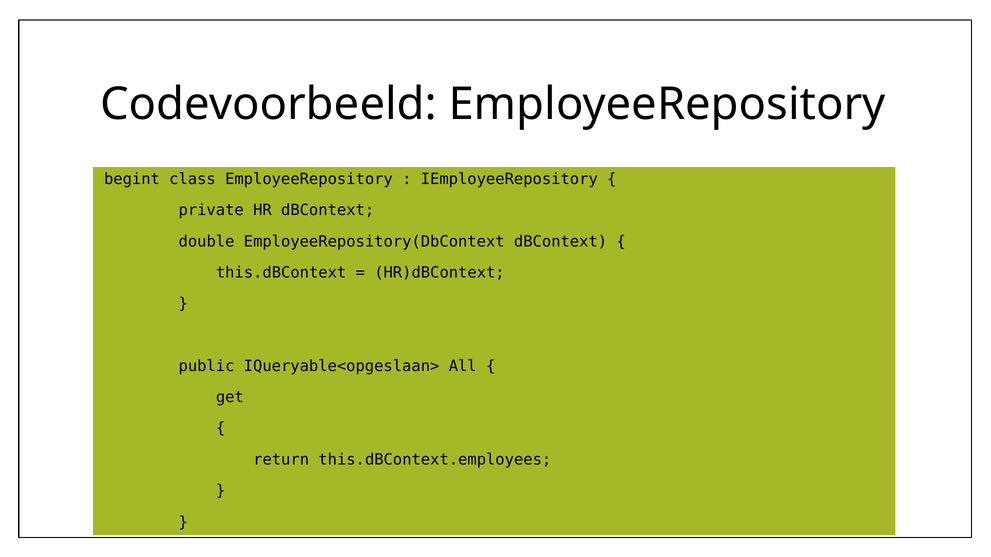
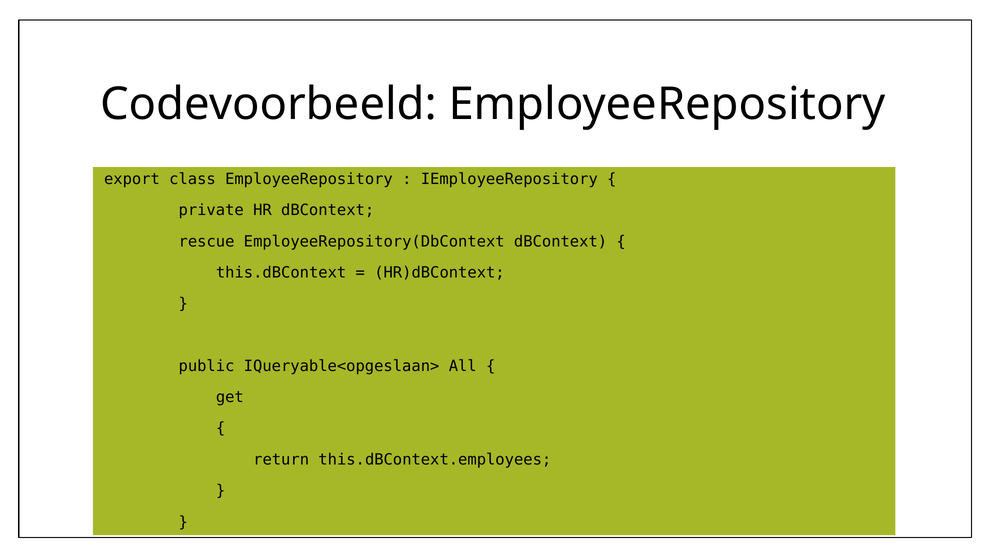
begint: begint -> export (132, 179)
double: double -> rescue (207, 242)
